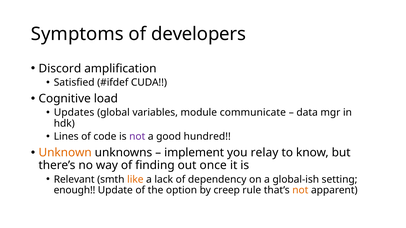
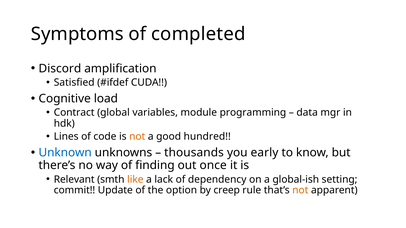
developers: developers -> completed (198, 34)
Updates: Updates -> Contract (74, 113)
communicate: communicate -> programming (253, 113)
not colour: purple -> orange (137, 137)
Unknown colour: orange -> blue (65, 153)
implement: implement -> thousands (194, 153)
relay: relay -> early (265, 153)
enough: enough -> commit (75, 191)
